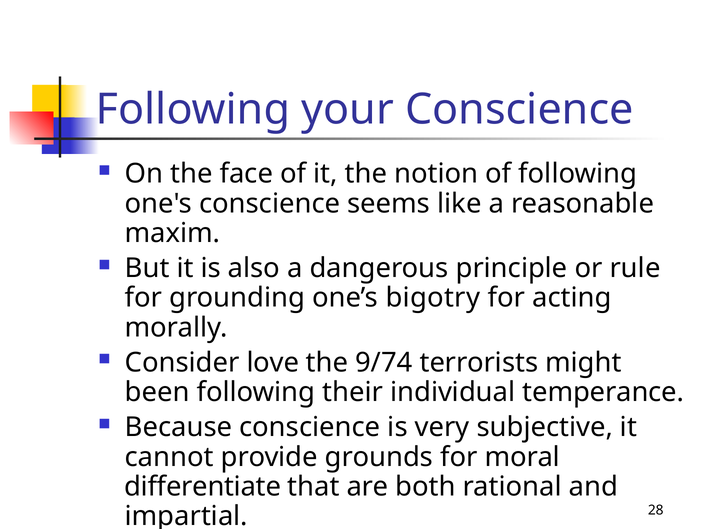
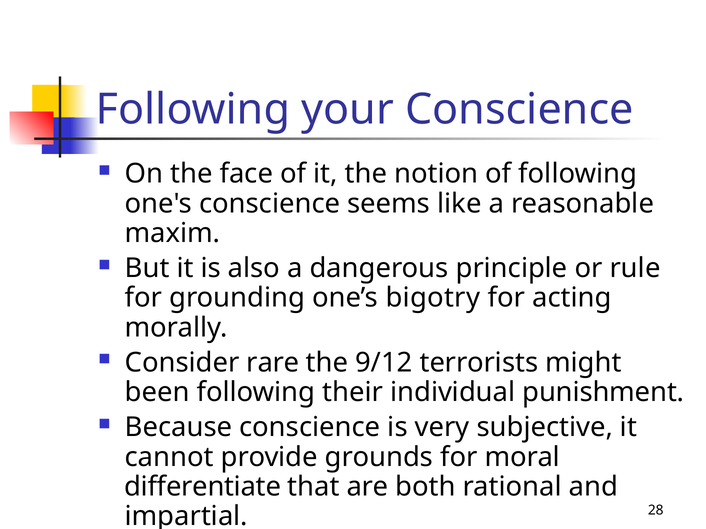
love: love -> rare (273, 363)
9/74: 9/74 -> 9/12 (384, 363)
temperance: temperance -> punishment (603, 393)
